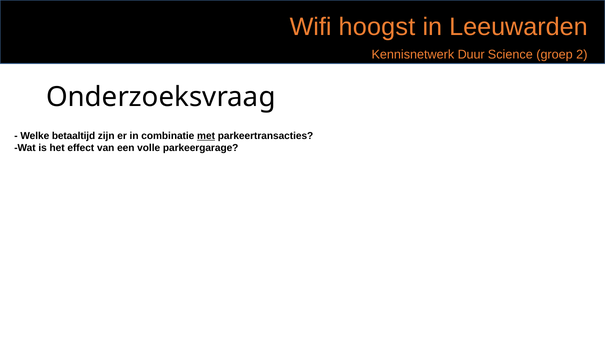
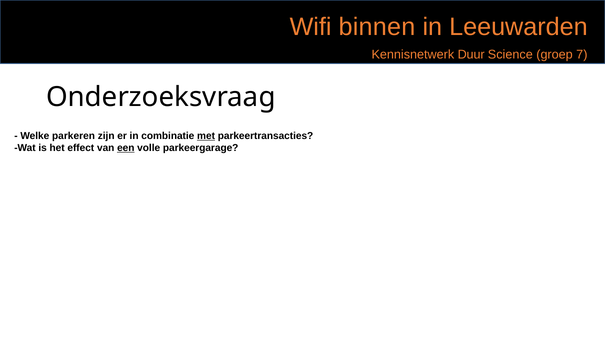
hoogst: hoogst -> binnen (377, 27)
2: 2 -> 7 (582, 54)
betaaltijd: betaaltijd -> parkeren (73, 136)
een underline: none -> present (126, 148)
